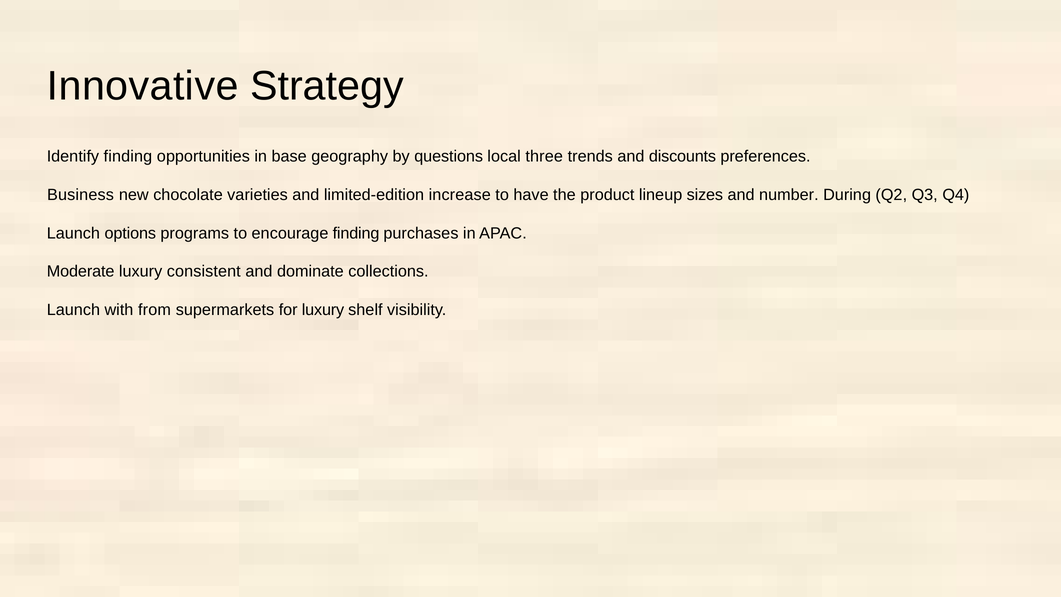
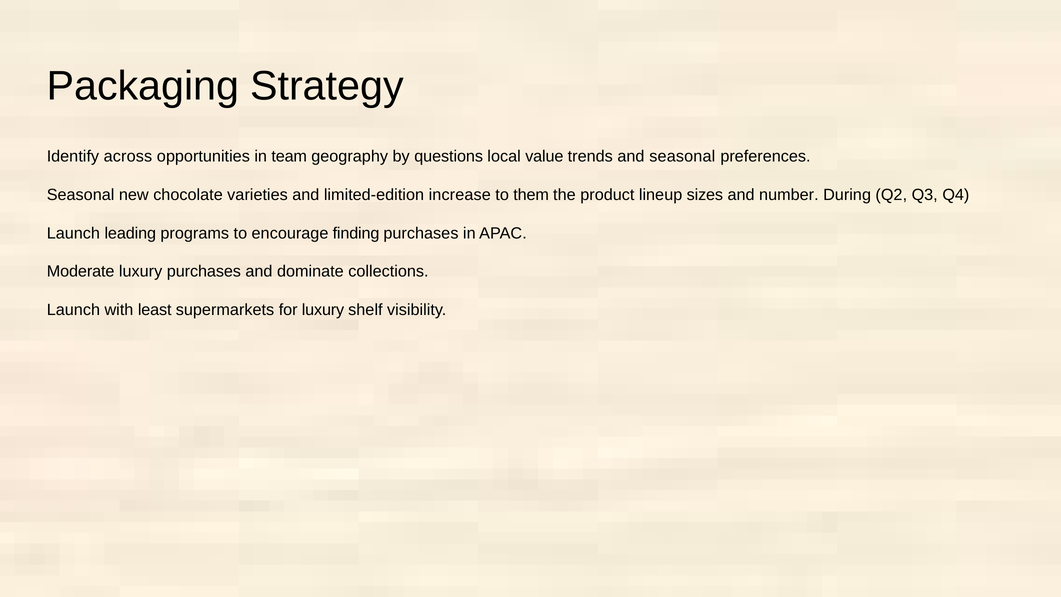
Innovative: Innovative -> Packaging (143, 86)
Identify finding: finding -> across (128, 156)
base: base -> team (289, 156)
three: three -> value (544, 156)
and discounts: discounts -> seasonal (682, 156)
Business: Business -> Seasonal (81, 195)
have: have -> them (531, 195)
options: options -> leading (130, 233)
luxury consistent: consistent -> purchases (204, 271)
from: from -> least (155, 310)
